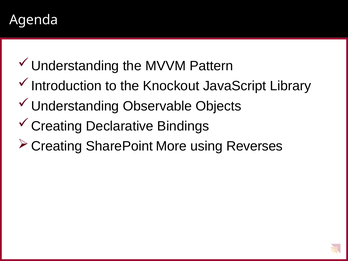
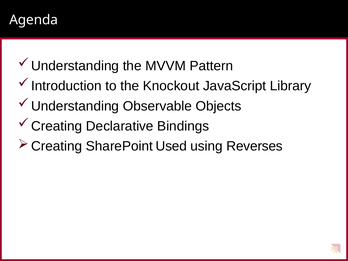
More: More -> Used (171, 146)
